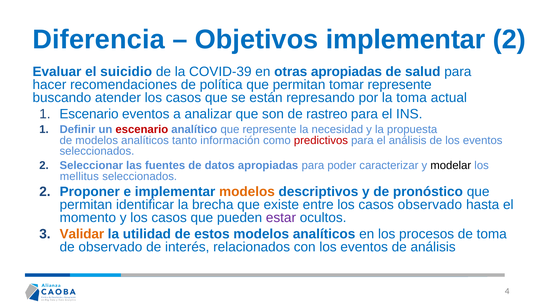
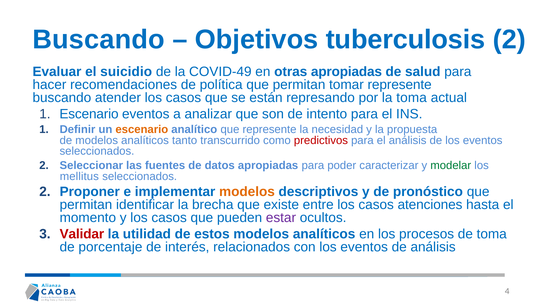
Diferencia: Diferencia -> Buscando (99, 40)
Objetivos implementar: implementar -> tuberculosis (406, 40)
COVID-39: COVID-39 -> COVID-49 (220, 72)
rastreo: rastreo -> intento (327, 114)
escenario colour: red -> orange (142, 129)
información: información -> transcurrido (230, 140)
modelar colour: black -> green (451, 165)
casos observado: observado -> atenciones (430, 204)
Validar colour: orange -> red (82, 234)
de observado: observado -> porcentaje (110, 247)
